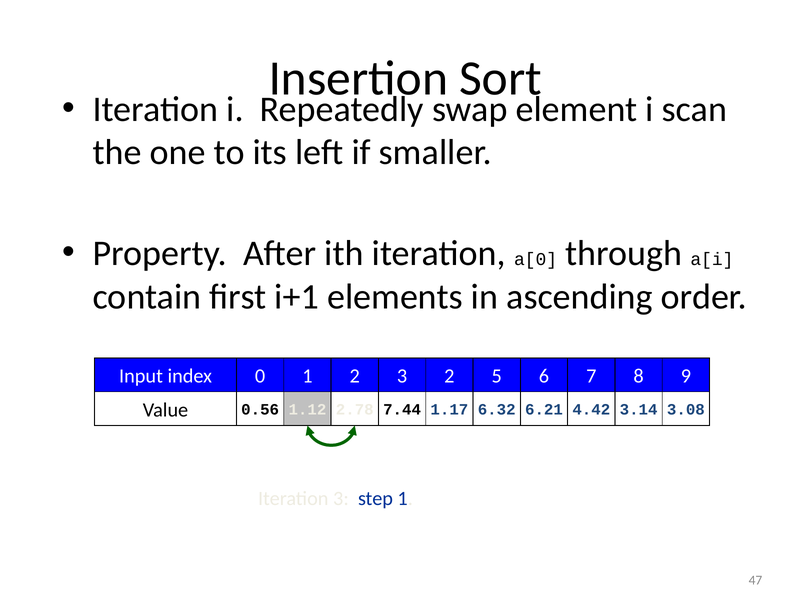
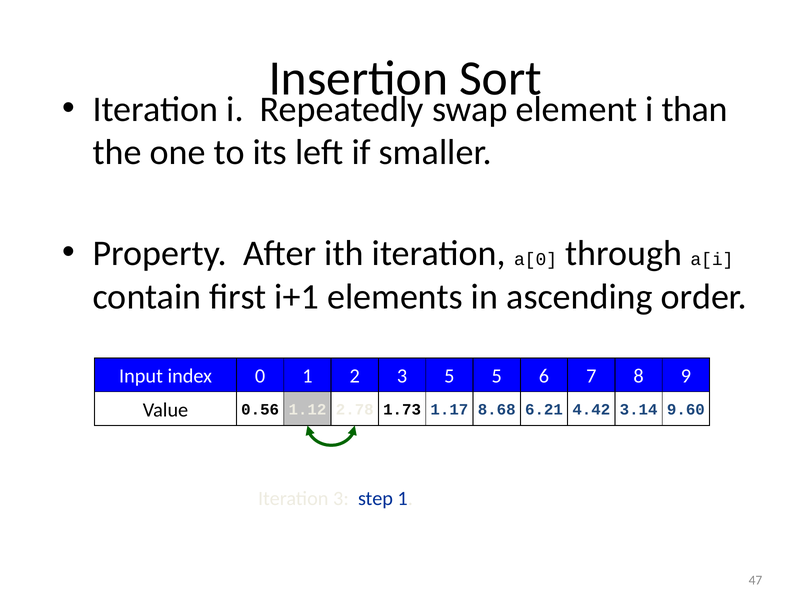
scan: scan -> than (695, 109)
3 2: 2 -> 5 (449, 376)
7.44: 7.44 -> 1.73 (402, 410)
6.32: 6.32 -> 8.68 (497, 410)
3.08: 3.08 -> 9.60 (686, 410)
